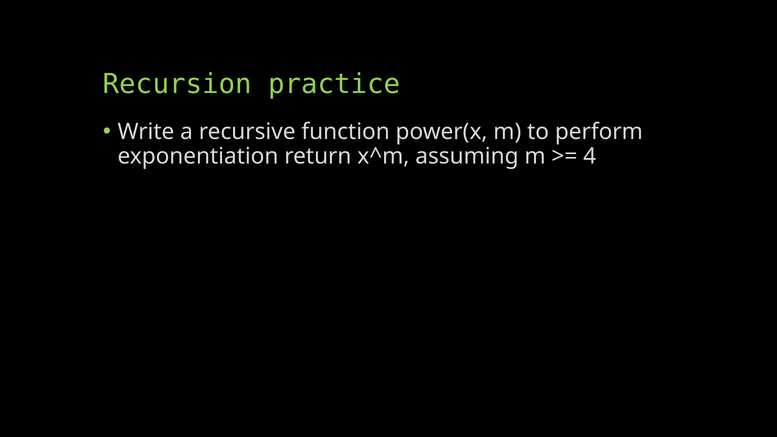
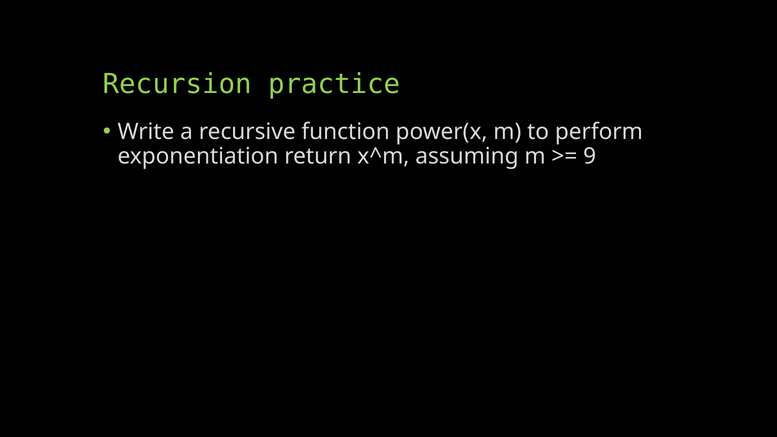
4: 4 -> 9 (590, 156)
